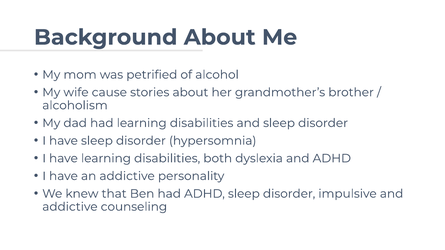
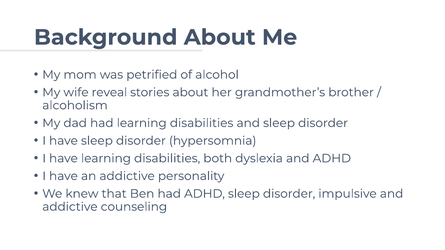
cause: cause -> reveal (109, 92)
